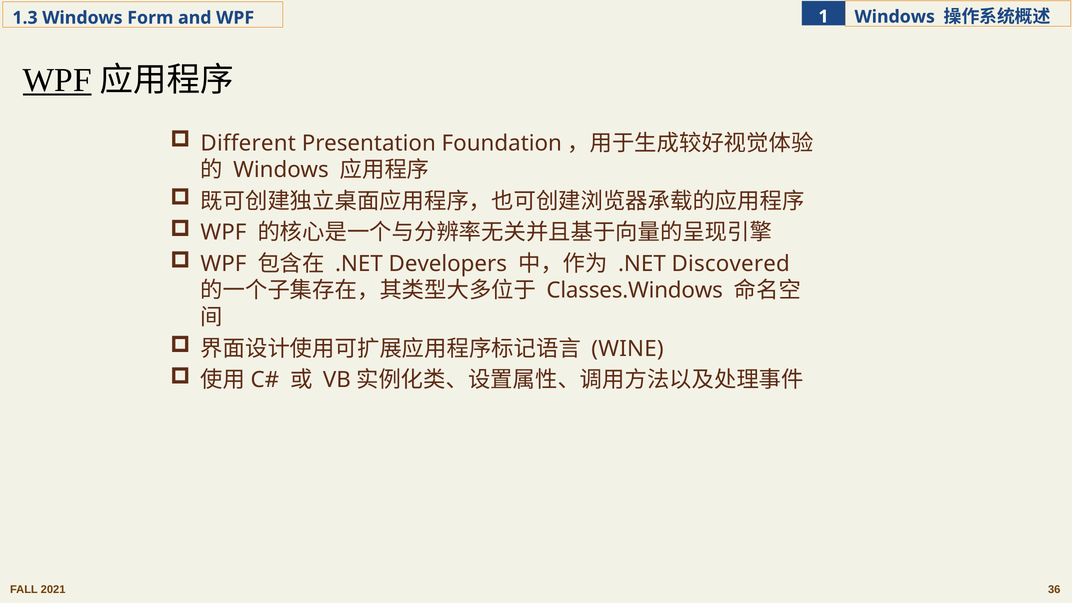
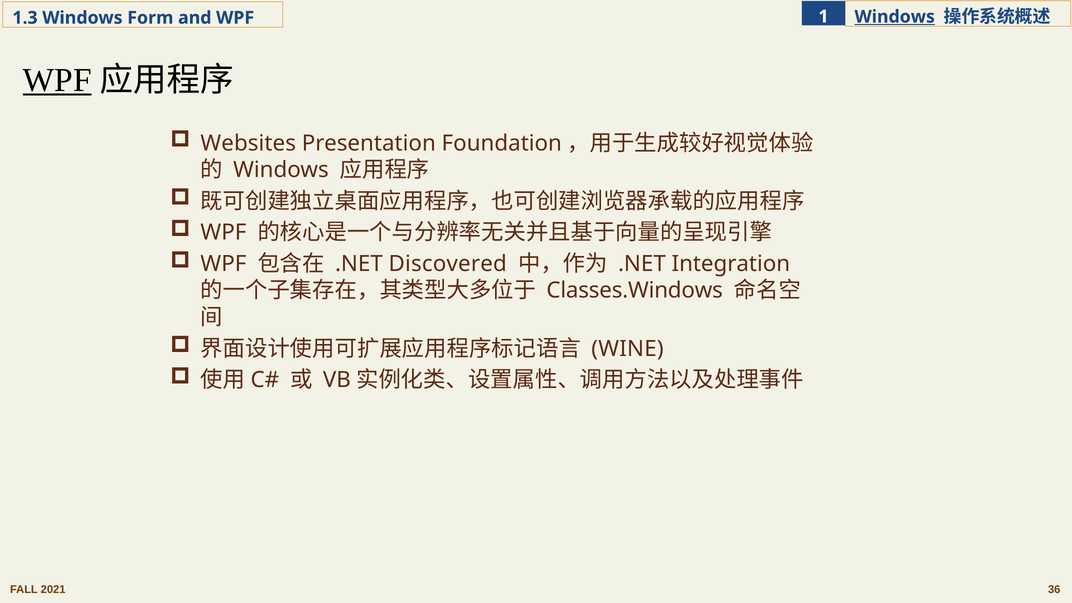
Windows underline: none -> present (895, 17)
Different: Different -> Websites (248, 143)
Developers: Developers -> Discovered (448, 264)
Discovered: Discovered -> Integration (731, 264)
